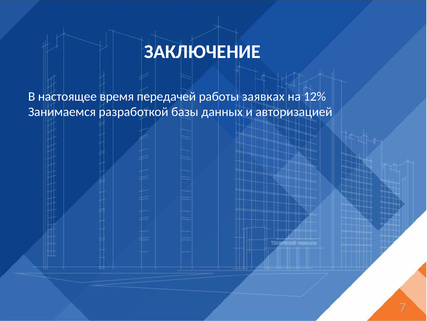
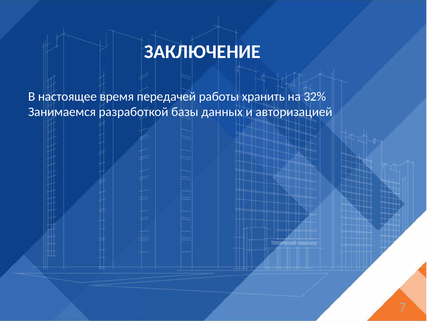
заявках: заявках -> хранить (263, 96)
12%: 12% -> 32% (315, 96)
